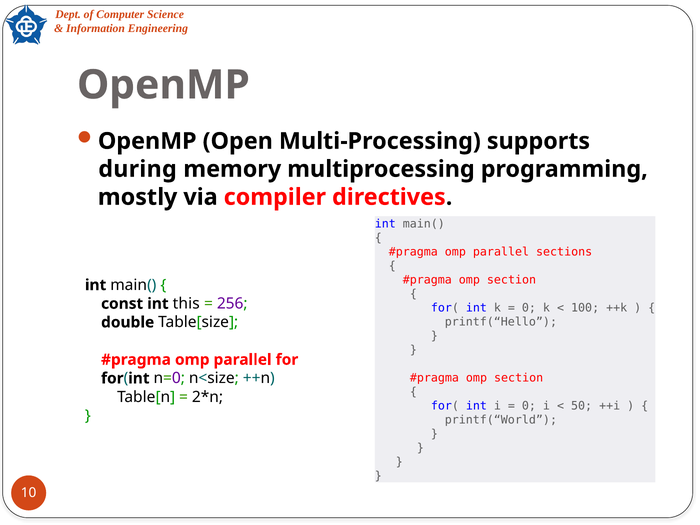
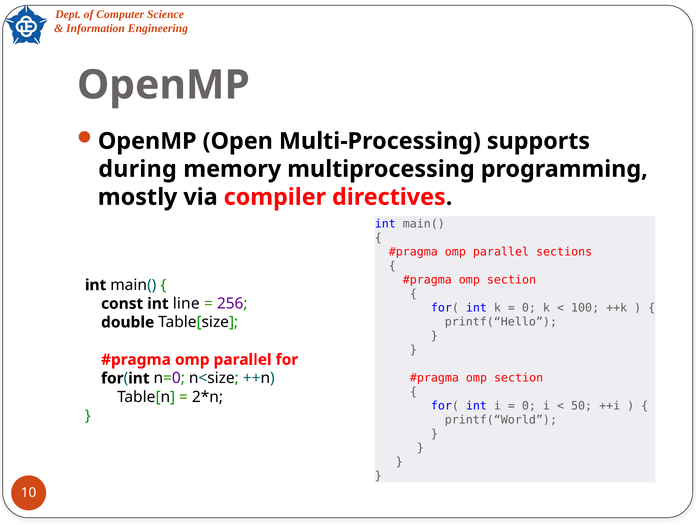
this: this -> line (186, 304)
